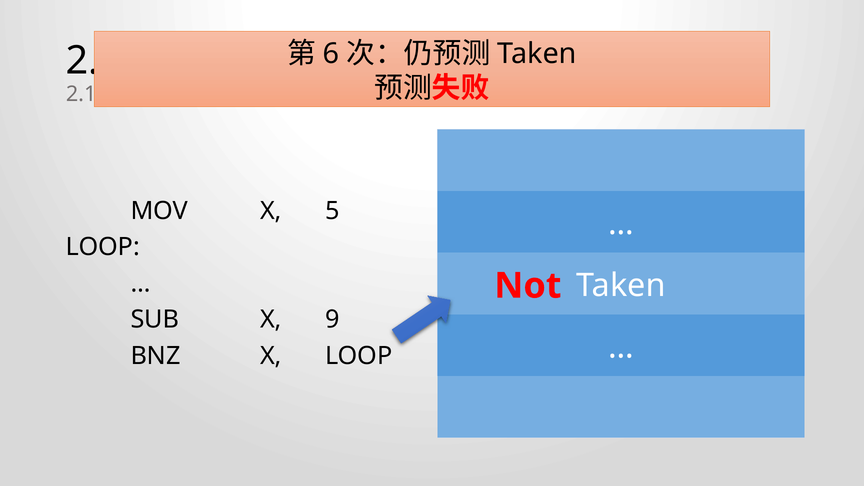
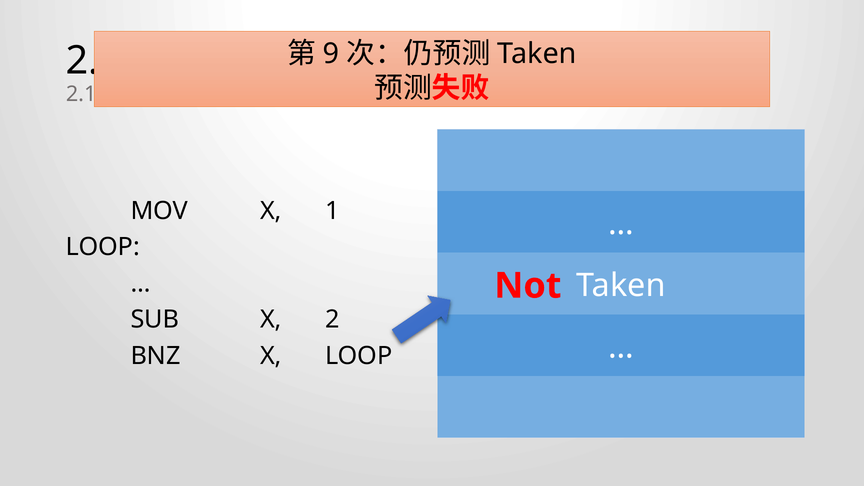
6: 6 -> 9 (331, 54)
5: 5 -> 1 (332, 211)
X 9: 9 -> 2 (332, 320)
